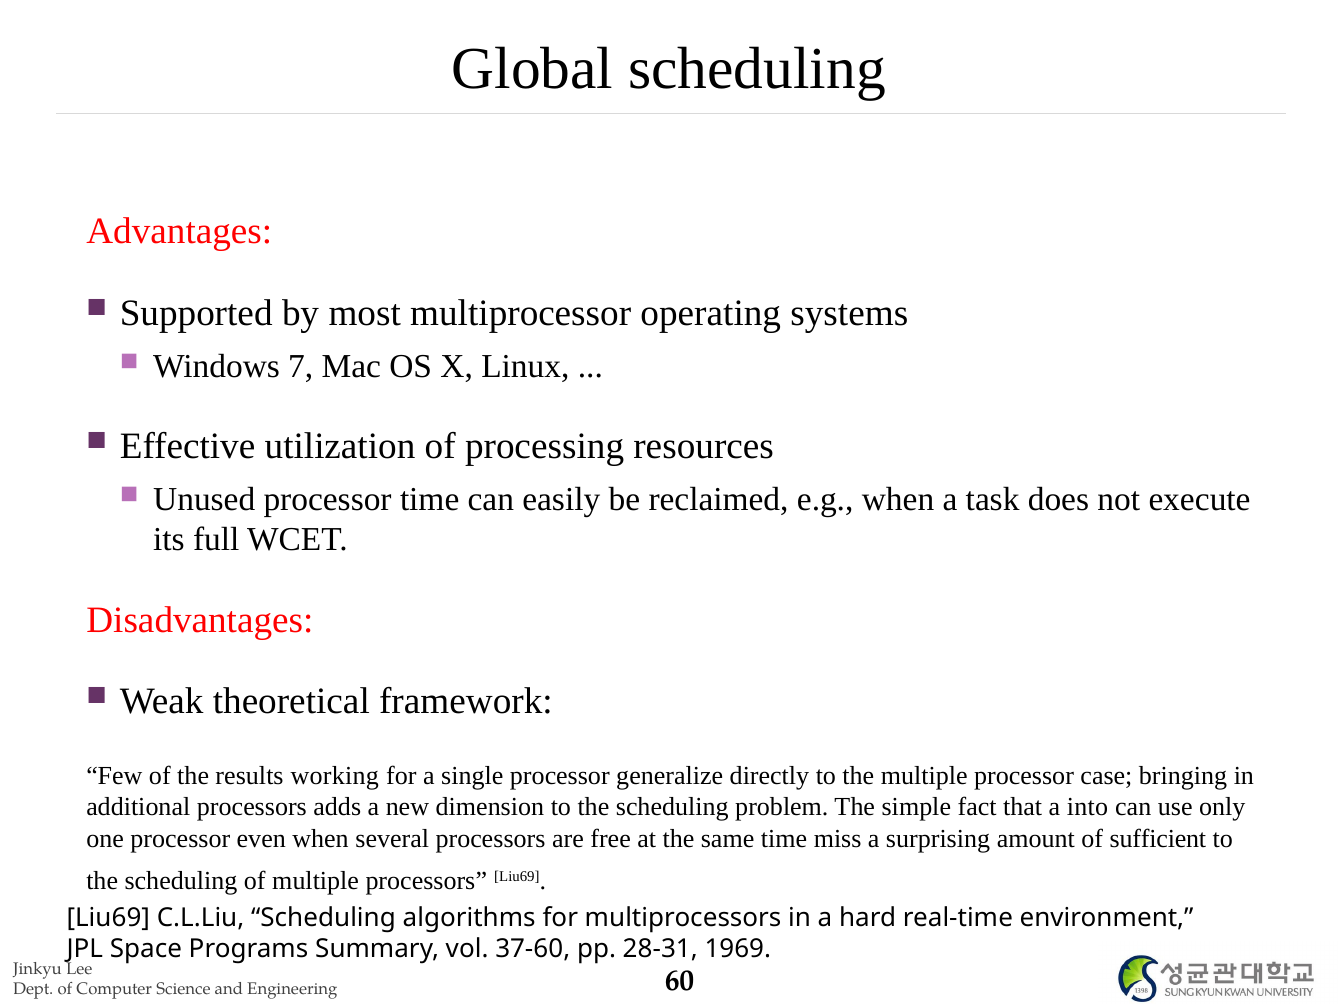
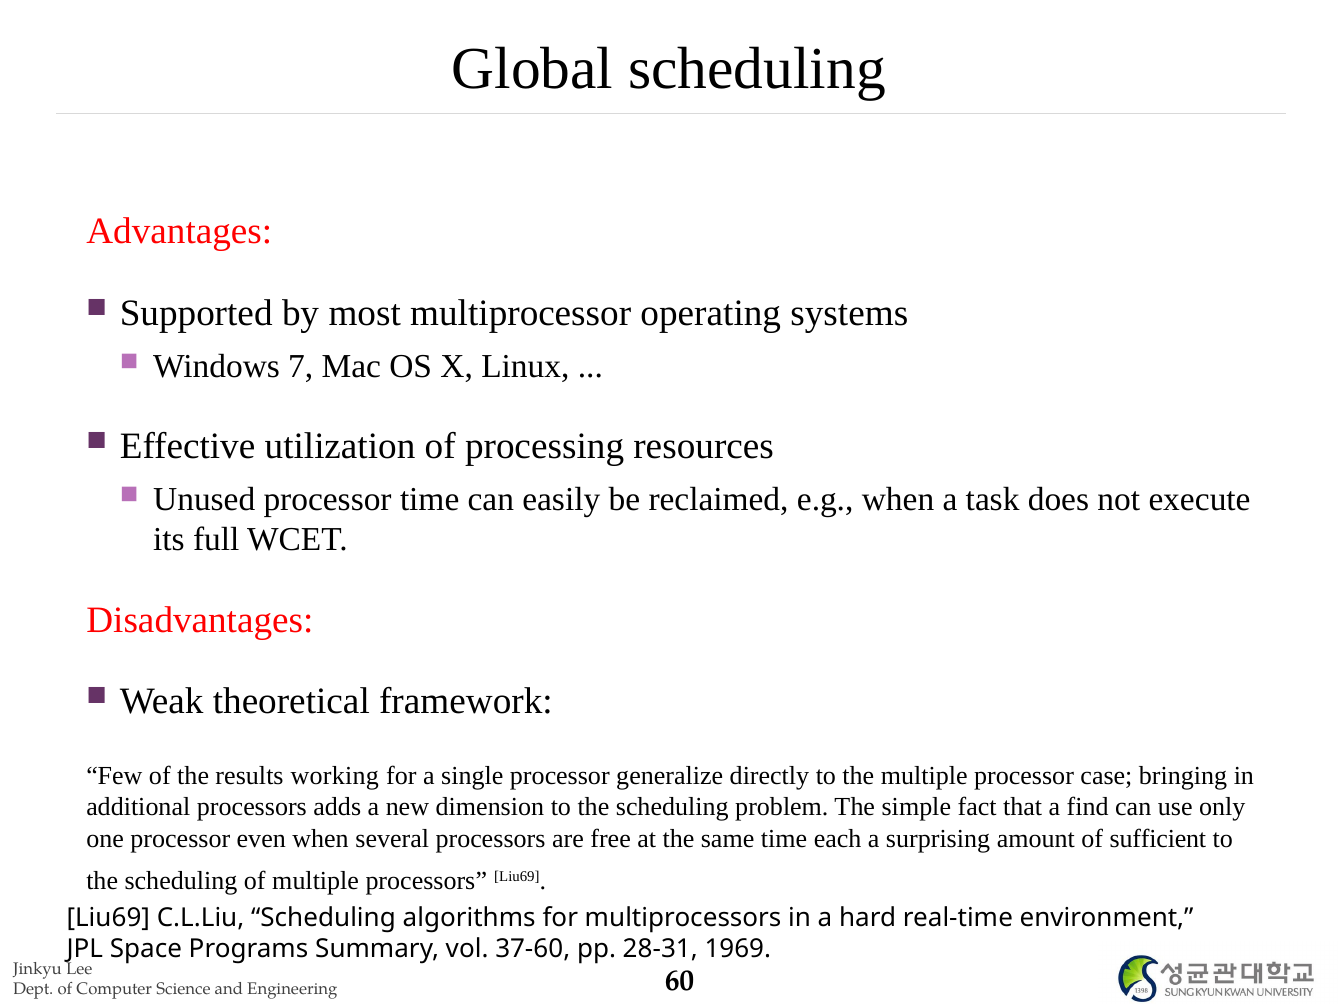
into: into -> find (1088, 807)
miss: miss -> each (838, 838)
